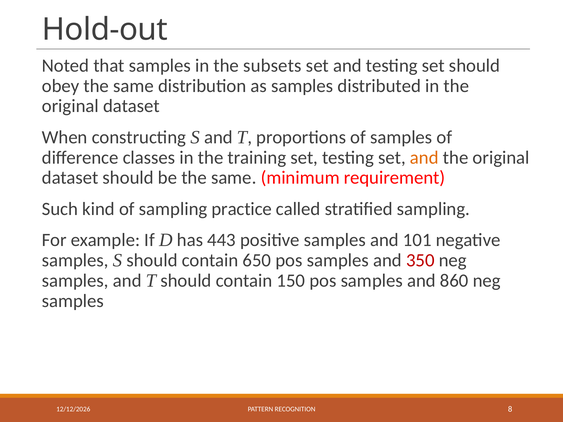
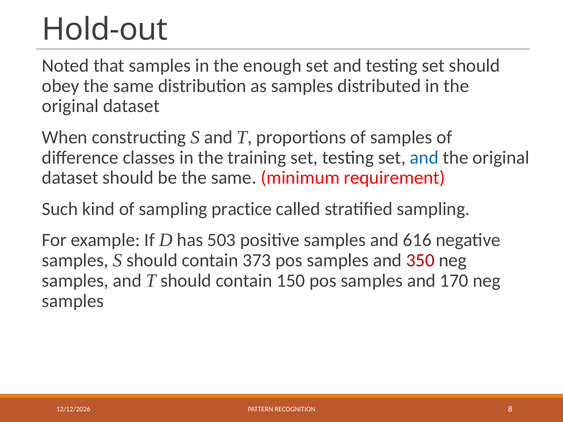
subsets: subsets -> enough (272, 66)
and colour: orange -> blue (424, 158)
443: 443 -> 503 (222, 240)
101: 101 -> 616 (417, 240)
650: 650 -> 373 (257, 261)
860: 860 -> 170 (454, 281)
